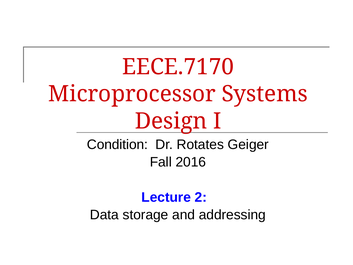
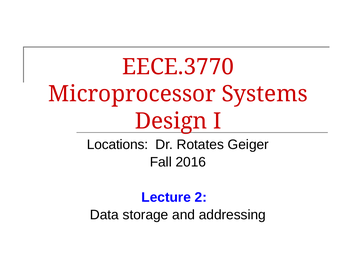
EECE.7170: EECE.7170 -> EECE.3770 (178, 67)
Condition: Condition -> Locations (117, 144)
